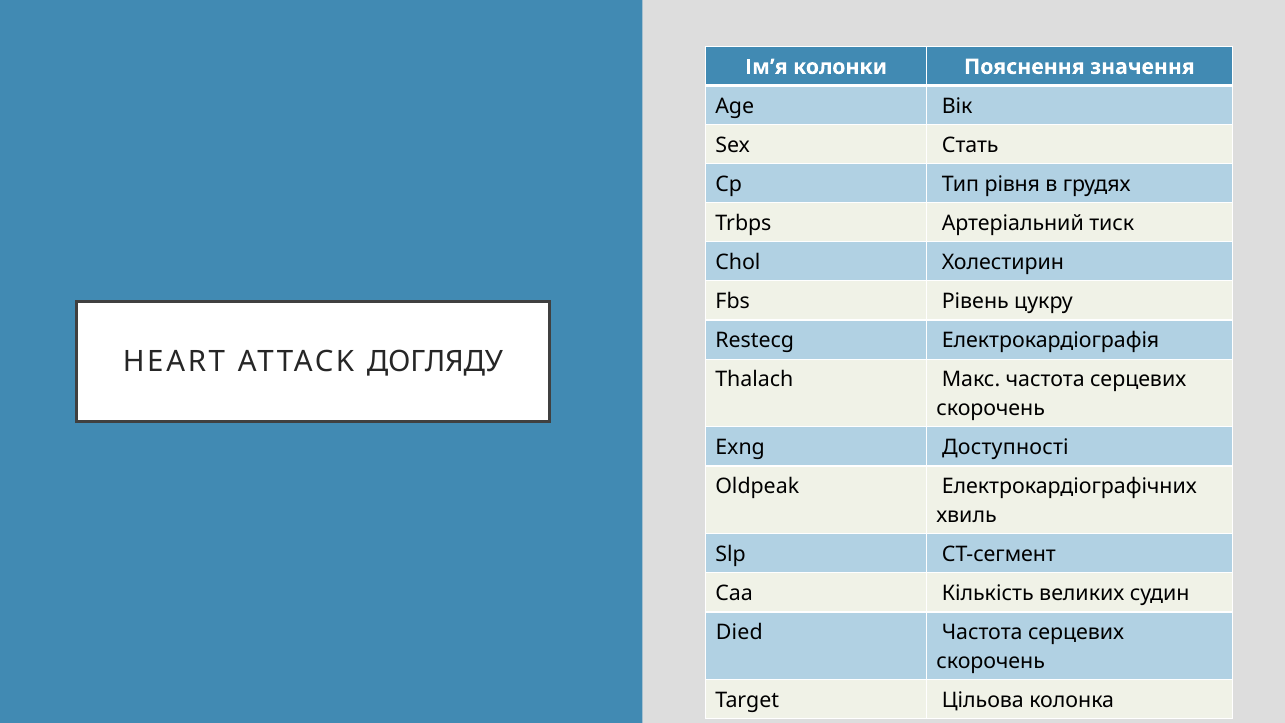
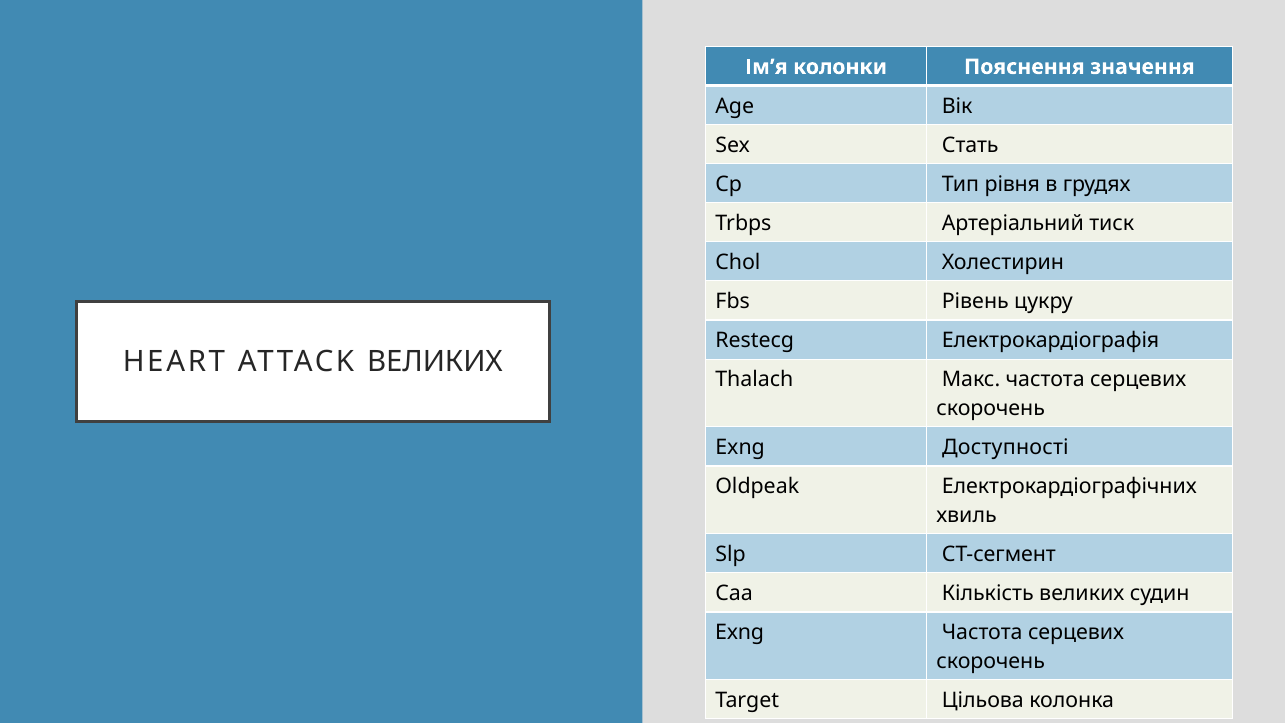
ATTACK ДОГЛЯДУ: ДОГЛЯДУ -> ВЕЛИКИХ (435, 361)
Died: Died -> Exng (740, 632)
